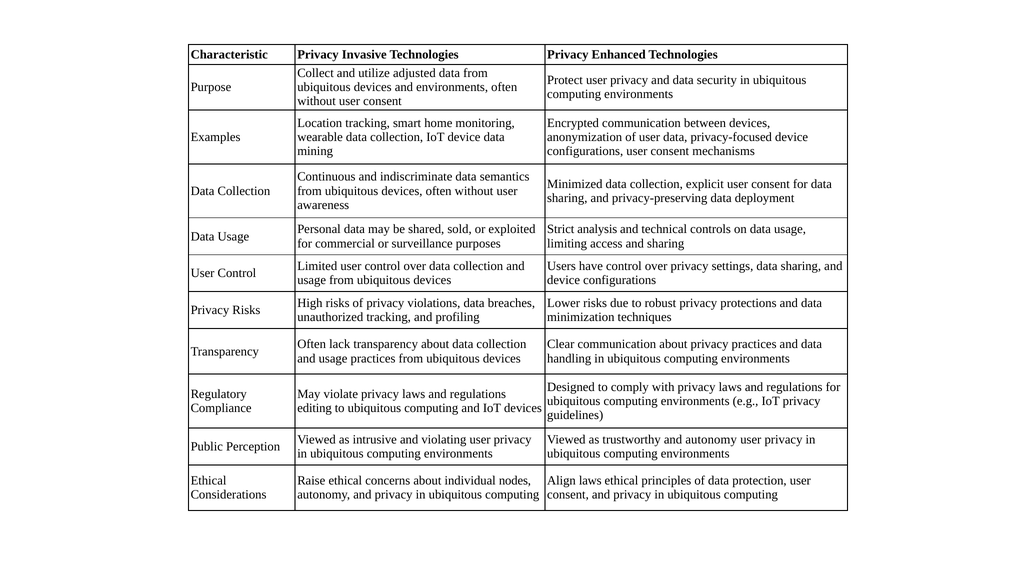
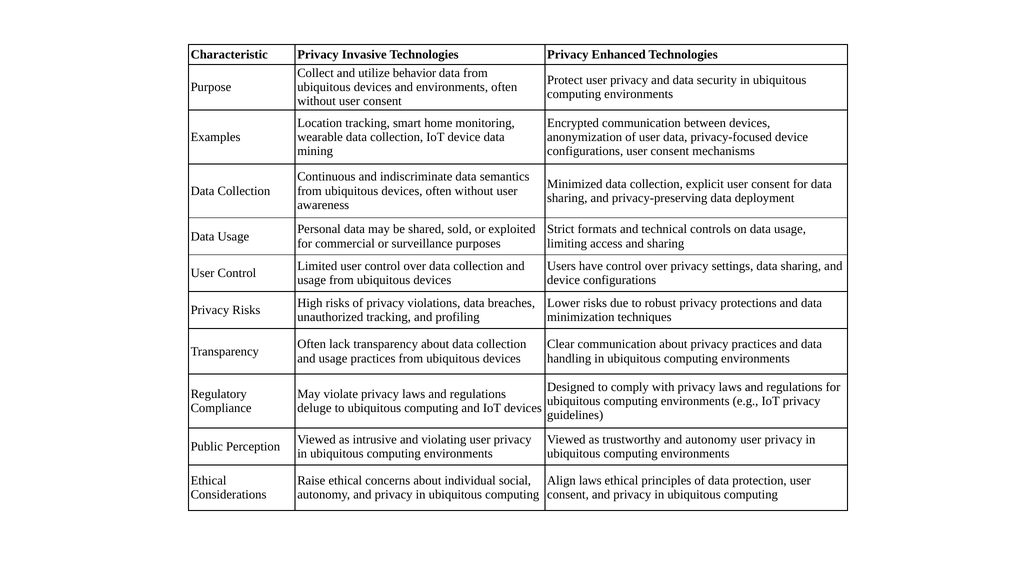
adjusted: adjusted -> behavior (415, 73)
analysis: analysis -> formats (597, 229)
editing: editing -> deluge (314, 408)
nodes: nodes -> social (515, 480)
